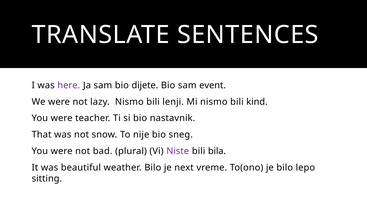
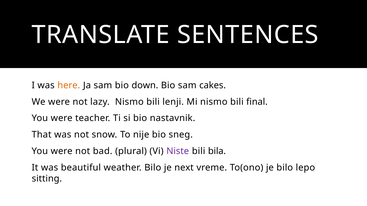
here colour: purple -> orange (69, 86)
dijete: dijete -> down (145, 86)
event: event -> cakes (213, 86)
kind: kind -> final (257, 102)
